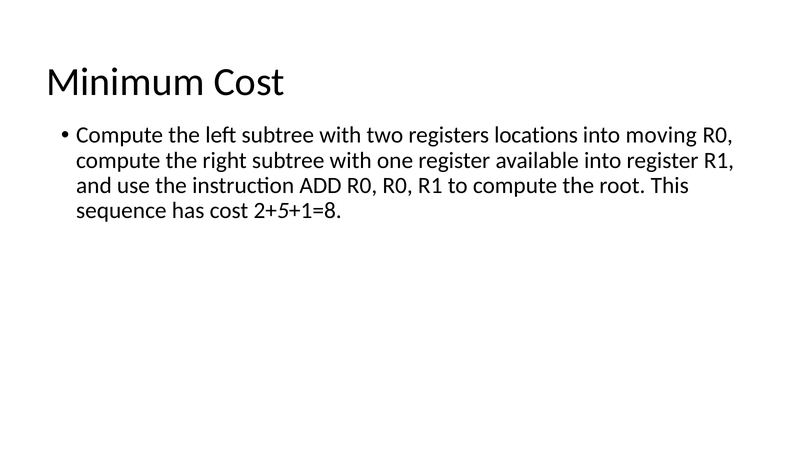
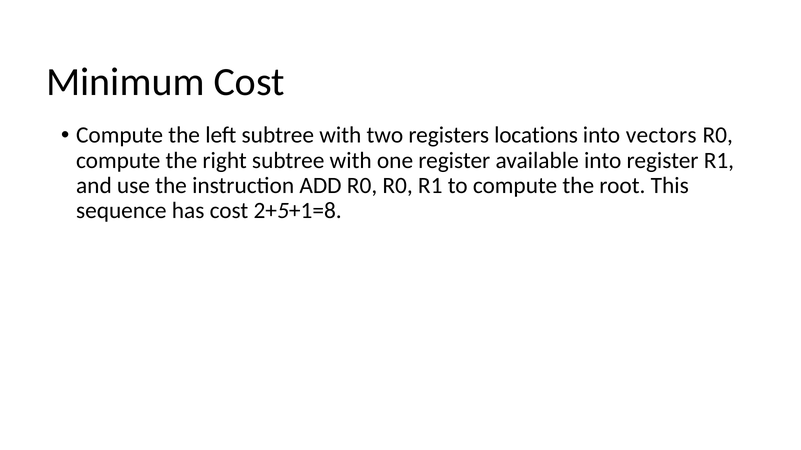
moving: moving -> vectors (661, 135)
